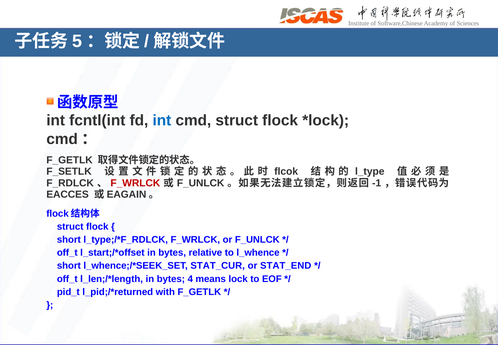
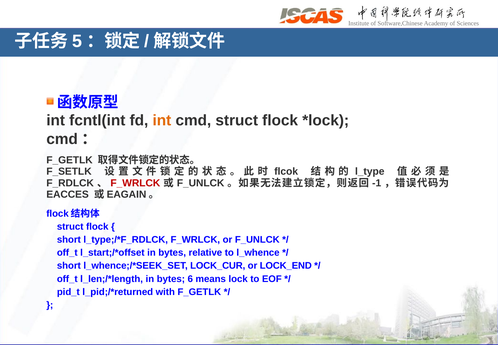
int colour: blue -> orange (162, 121)
STAT_CUR: STAT_CUR -> LOCK_CUR (218, 266)
STAT_END: STAT_END -> LOCK_END (286, 266)
4: 4 -> 6 (190, 279)
